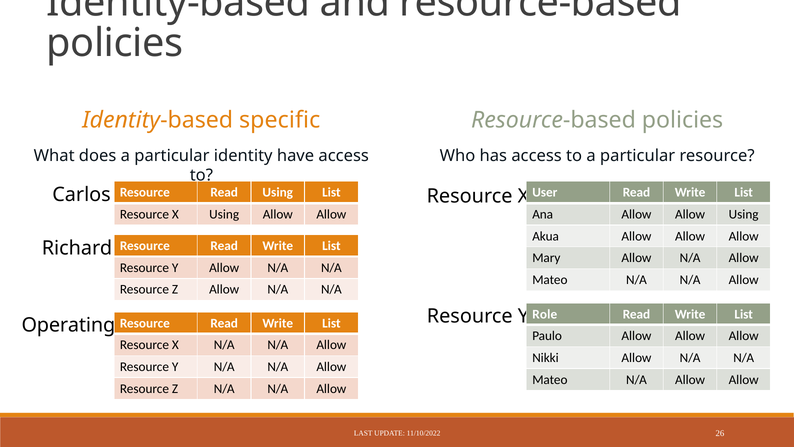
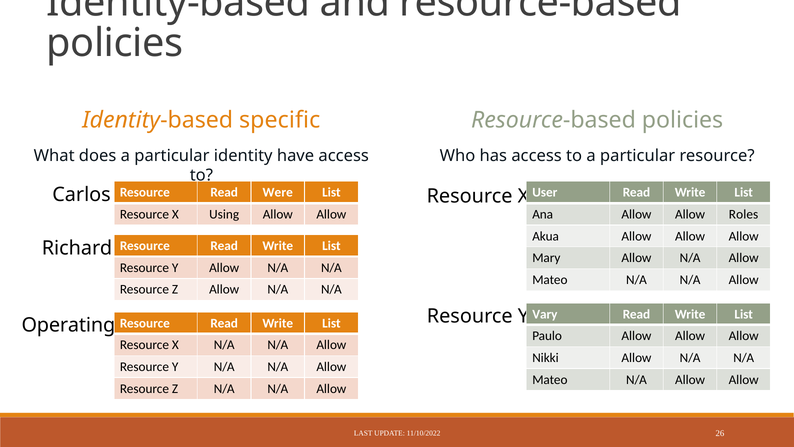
Read Using: Using -> Were (278, 192)
Allow Using: Using -> Roles (744, 214)
Role: Role -> Vary (545, 314)
